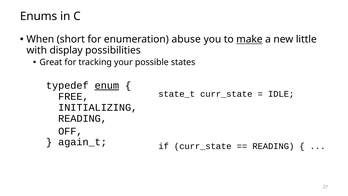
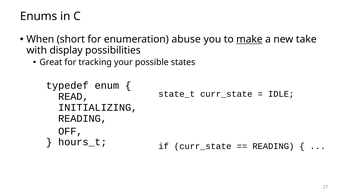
little: little -> take (306, 39)
enum underline: present -> none (107, 85)
FREE: FREE -> READ (73, 96)
again_t: again_t -> hours_t (83, 142)
